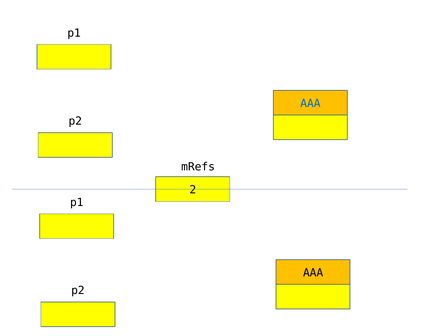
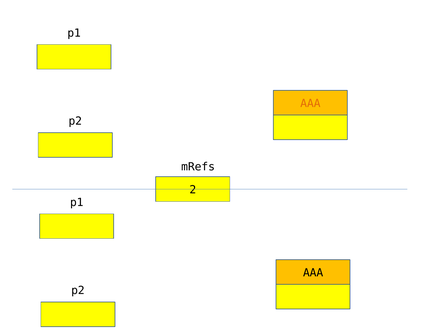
AAA colour: blue -> orange (310, 104)
